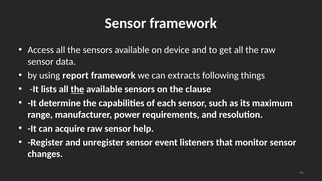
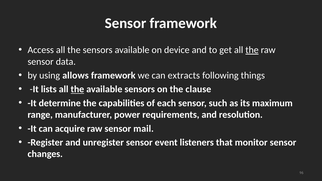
the underline: none -> present (252, 50)
report: report -> allows (76, 75)
help: help -> mail (144, 129)
